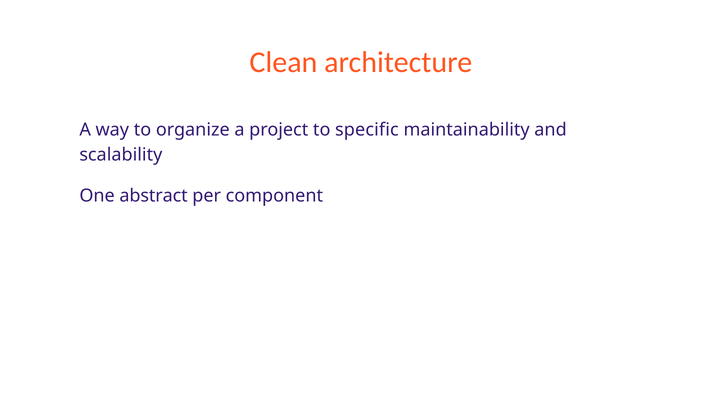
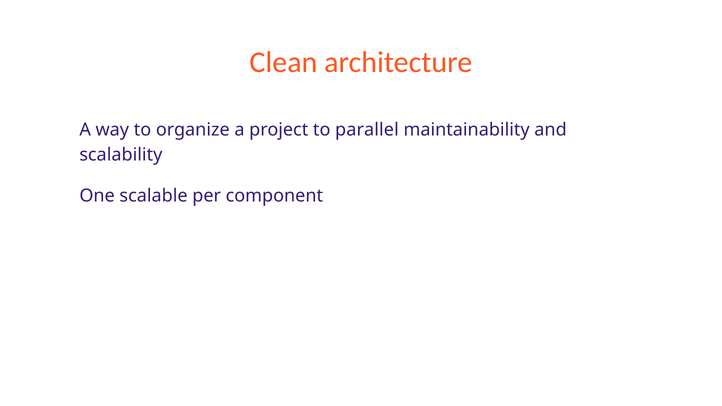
specific: specific -> parallel (367, 130)
abstract: abstract -> scalable (154, 196)
